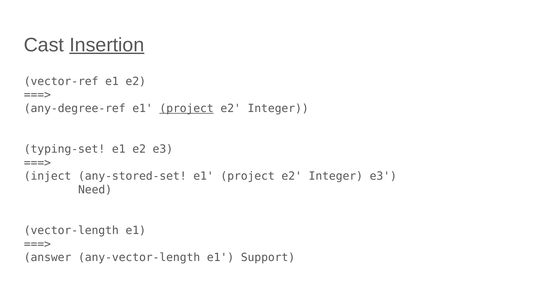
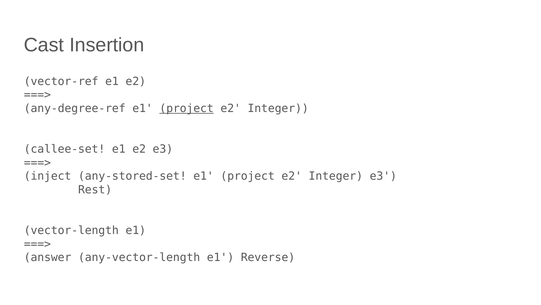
Insertion underline: present -> none (107, 45)
typing-set: typing-set -> callee-set (65, 149)
Need: Need -> Rest (95, 189)
Support: Support -> Reverse (268, 257)
